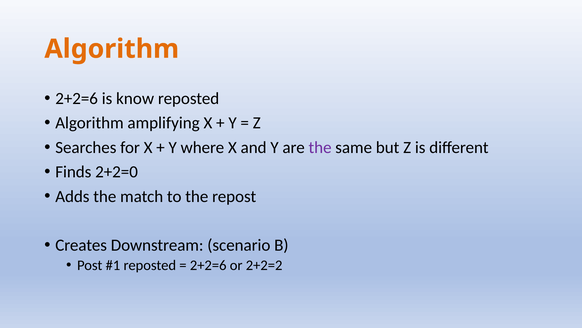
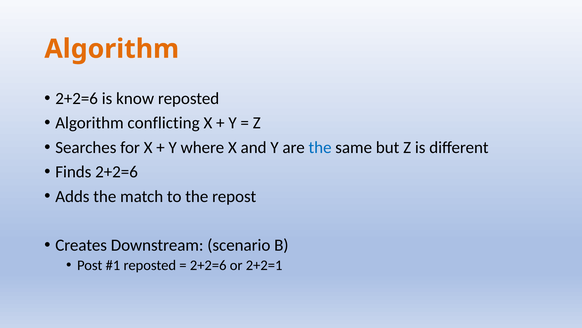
amplifying: amplifying -> conflicting (164, 123)
the colour: purple -> blue (320, 147)
Finds 2+2=0: 2+2=0 -> 2+2=6 (117, 172)
2+2=2: 2+2=2 -> 2+2=1 (264, 265)
